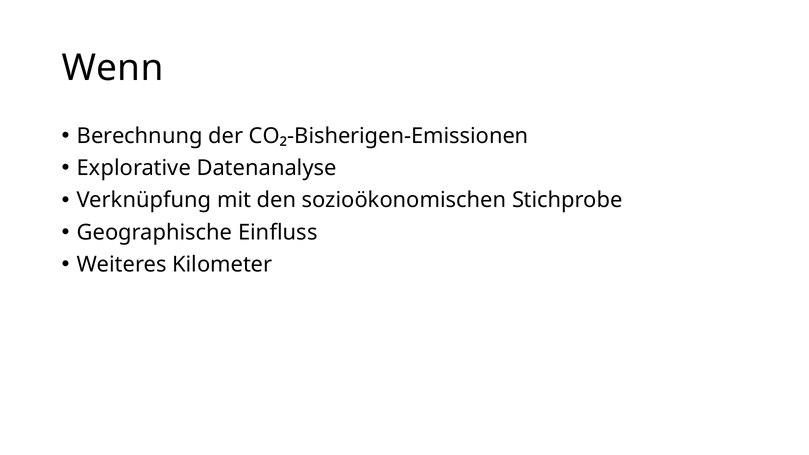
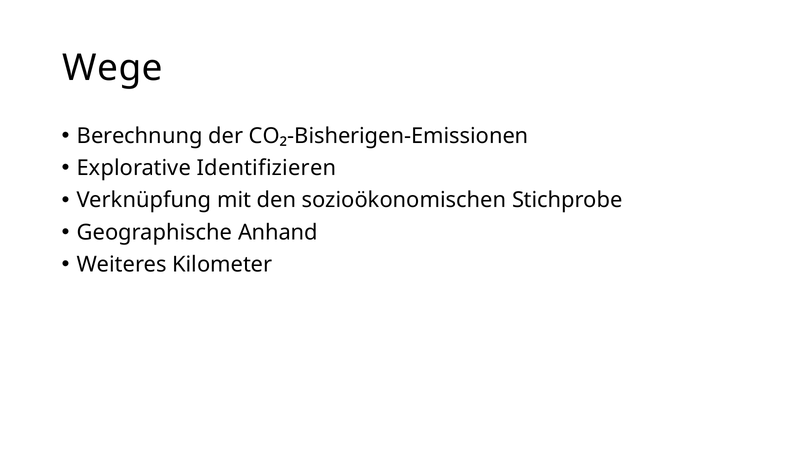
Wenn: Wenn -> Wege (113, 68)
Datenanalyse: Datenanalyse -> Identifizieren (267, 168)
Einfluss: Einfluss -> Anhand (278, 232)
